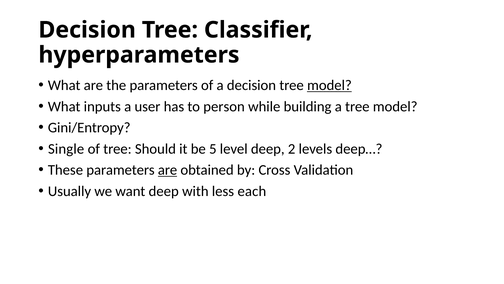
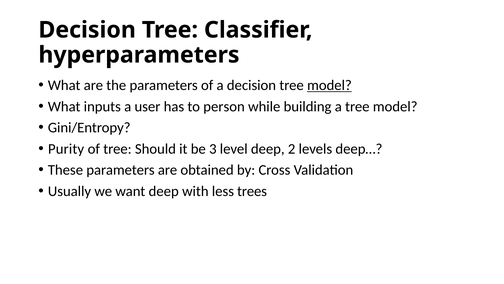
Single: Single -> Purity (66, 149)
5: 5 -> 3 (213, 149)
are underline: present -> none (168, 170)
each: each -> trees (252, 191)
